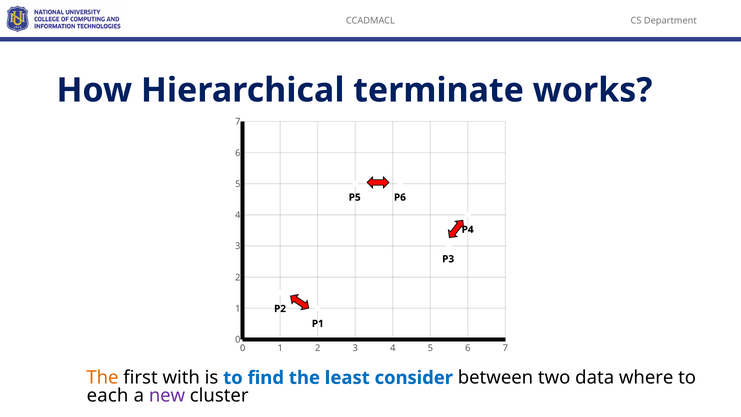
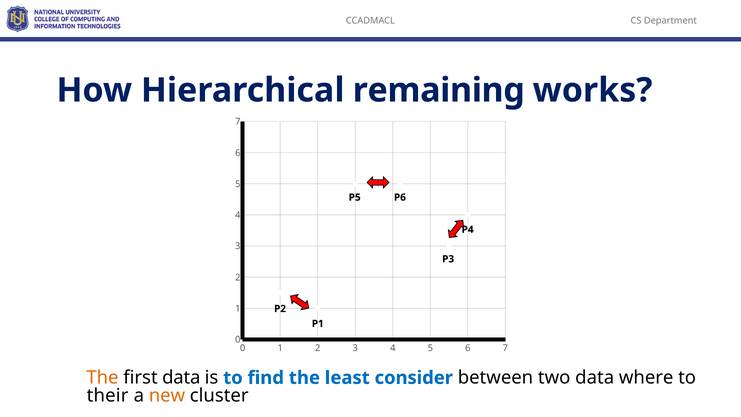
terminate: terminate -> remaining (439, 90)
first with: with -> data (181, 378)
each: each -> their (108, 396)
new colour: purple -> orange (167, 396)
